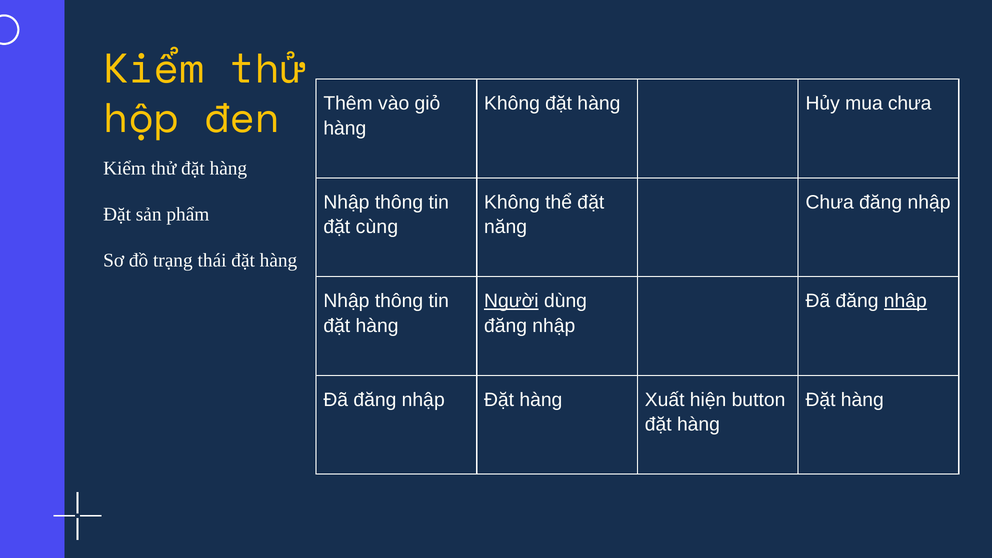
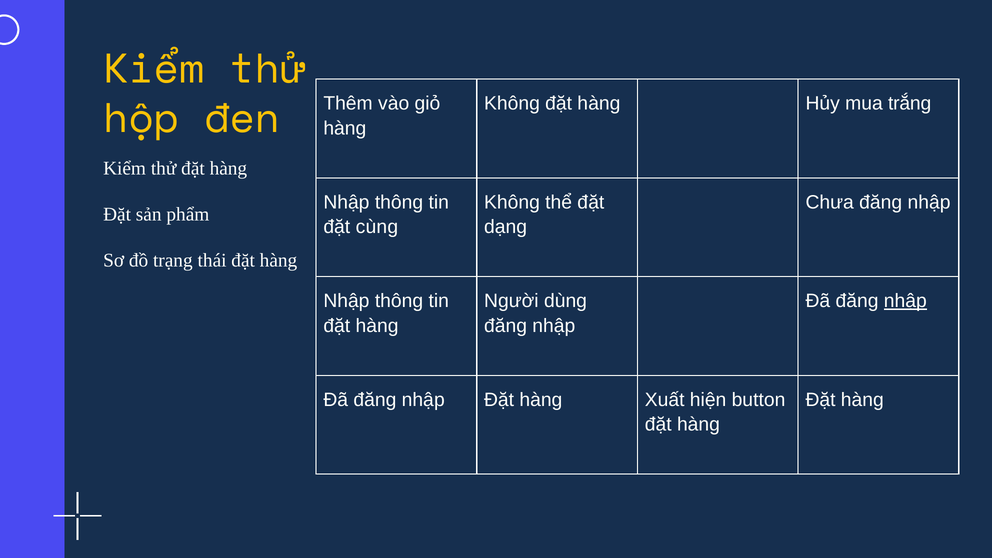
mua chưa: chưa -> trắng (910, 103)
năng: năng -> dạng (506, 227)
Người underline: present -> none (511, 301)
